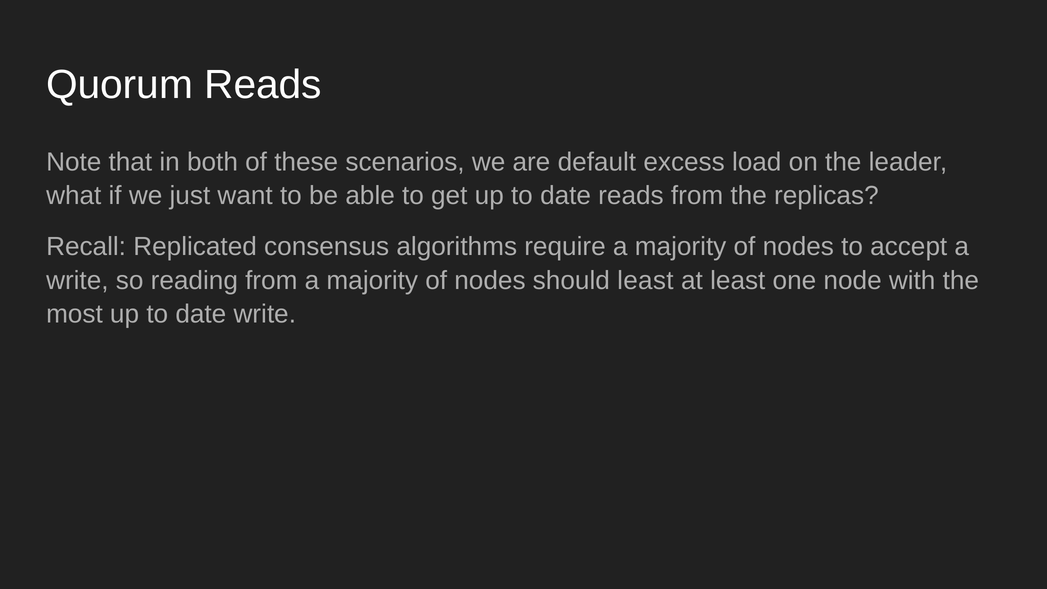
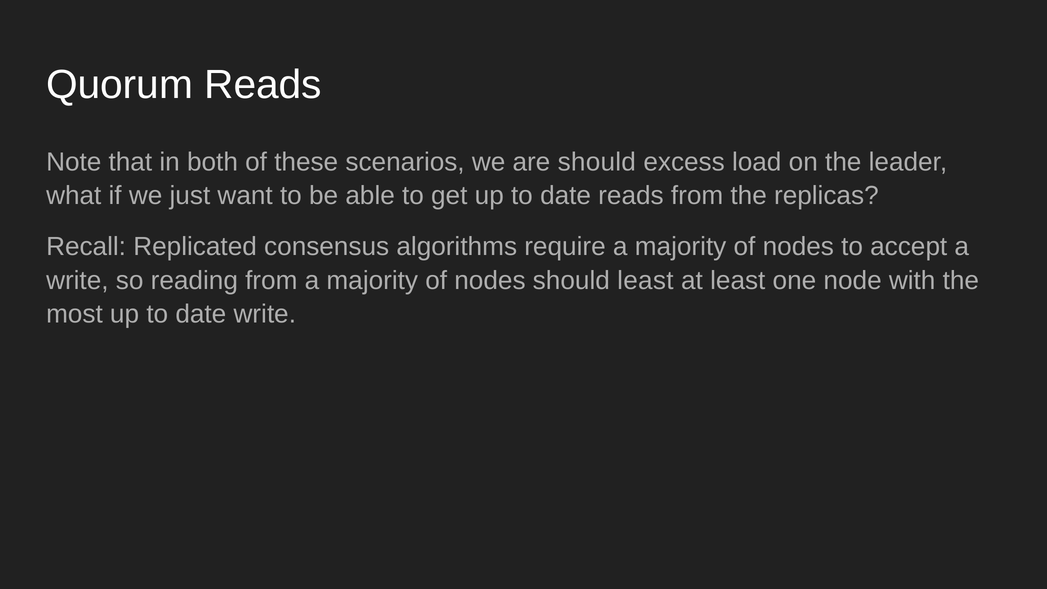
are default: default -> should (597, 162)
